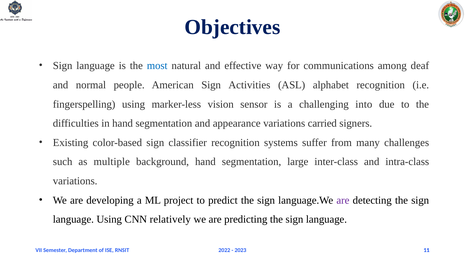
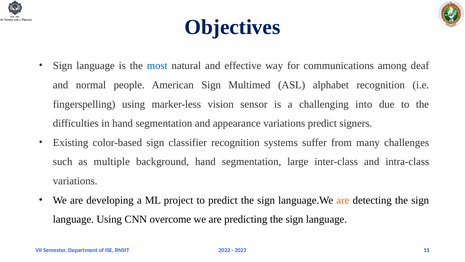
Activities: Activities -> Multimed (249, 85)
variations carried: carried -> predict (322, 123)
are colour: purple -> orange (343, 200)
relatively: relatively -> overcome (170, 219)
